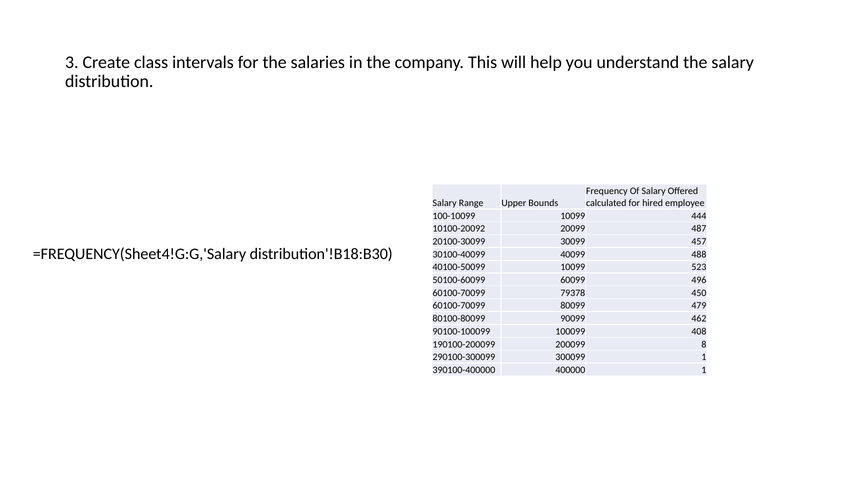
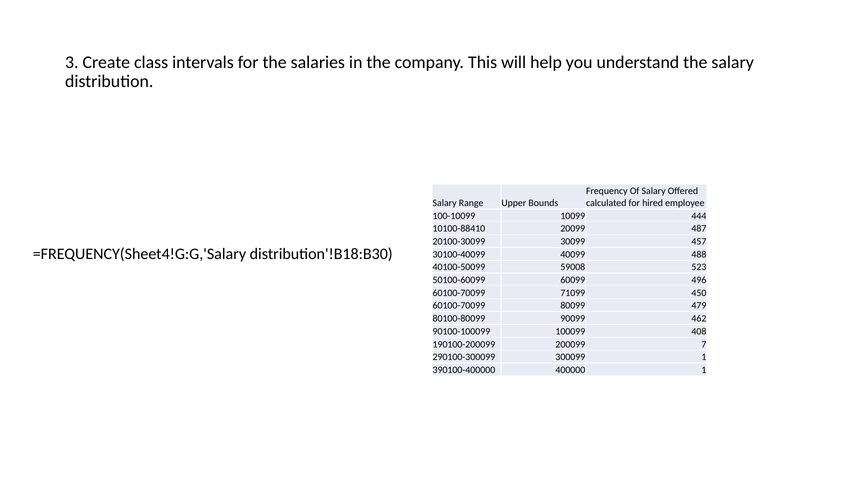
10100-20092: 10100-20092 -> 10100-88410 (459, 229)
40100-50099 10099: 10099 -> 59008 (573, 267)
79378: 79378 -> 71099 (573, 293)
8: 8 -> 7 (704, 345)
